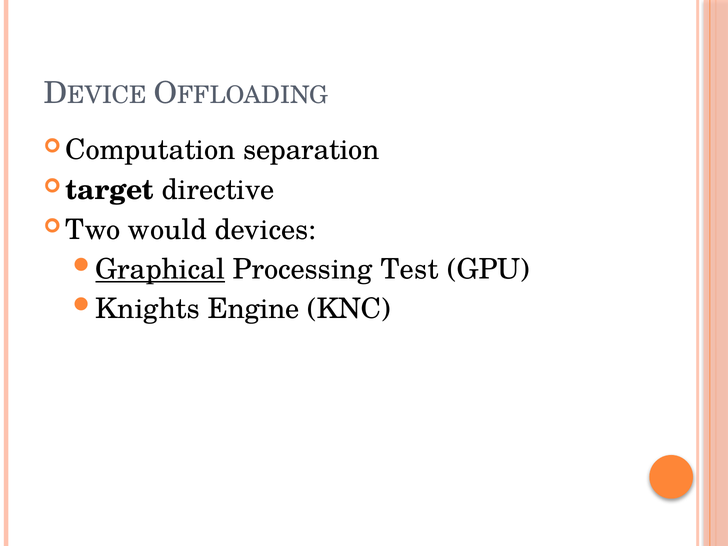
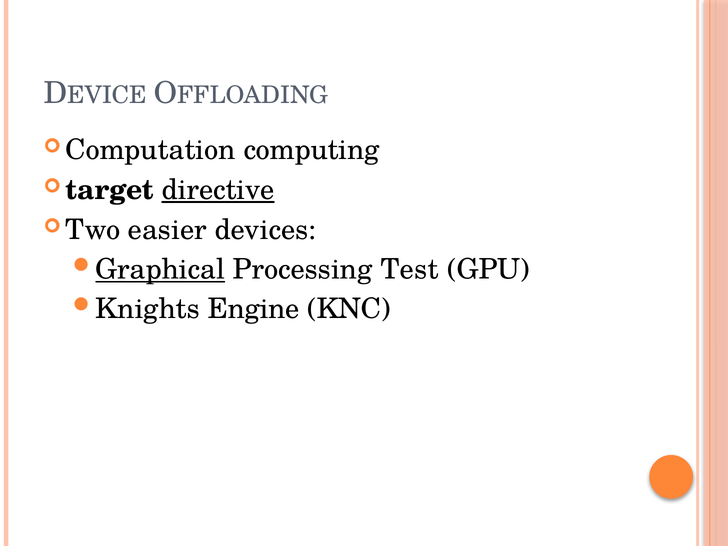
separation: separation -> computing (311, 150)
directive underline: none -> present (218, 190)
would: would -> easier (167, 230)
